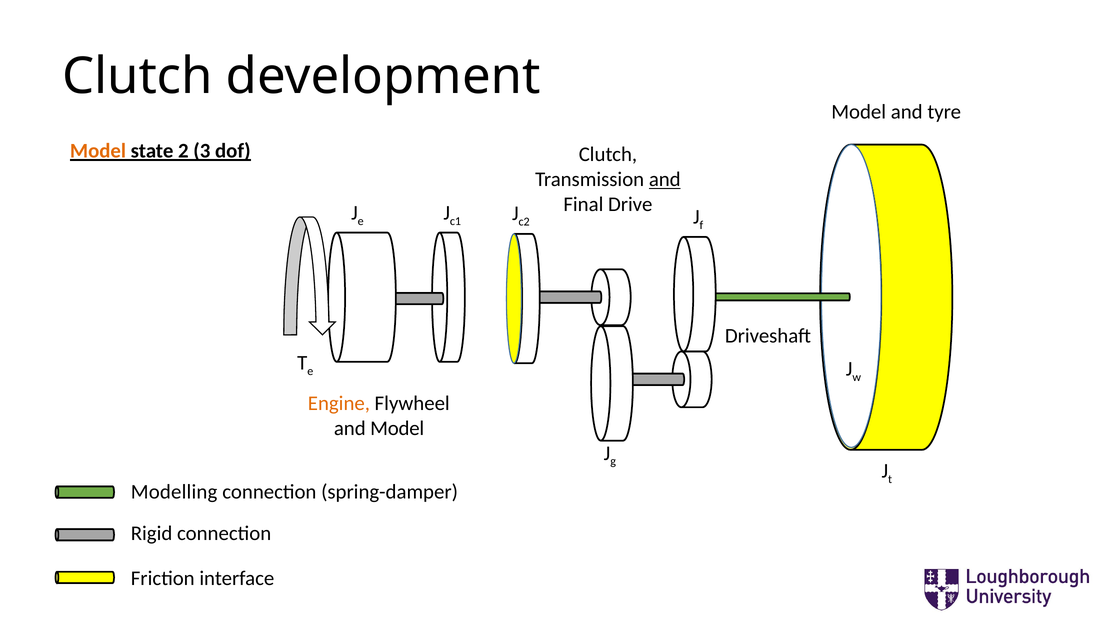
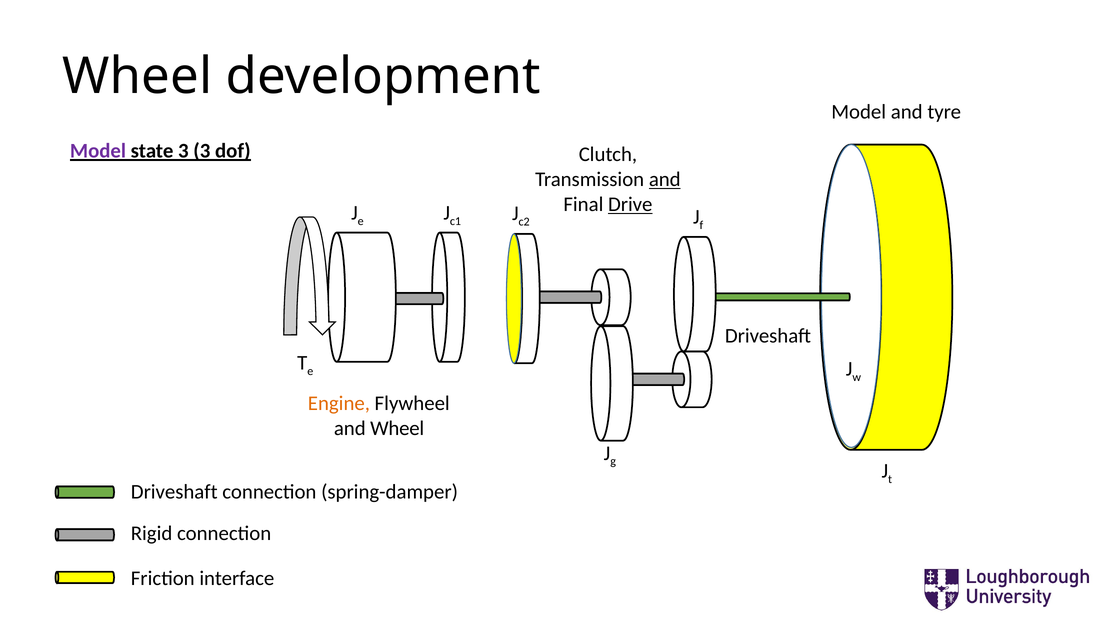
Clutch: Clutch -> Wheel (137, 77)
Model colour: orange -> purple (98, 151)
state 2: 2 -> 3 (183, 151)
Drive underline: none -> present (630, 204)
and Model: Model -> Wheel (397, 428)
Modelling: Modelling -> Driveshaft (174, 492)
